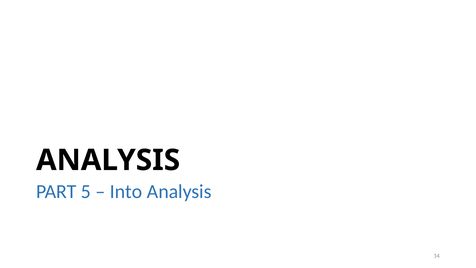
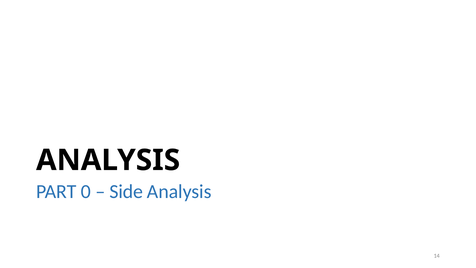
5: 5 -> 0 (86, 192)
Into: Into -> Side (126, 192)
